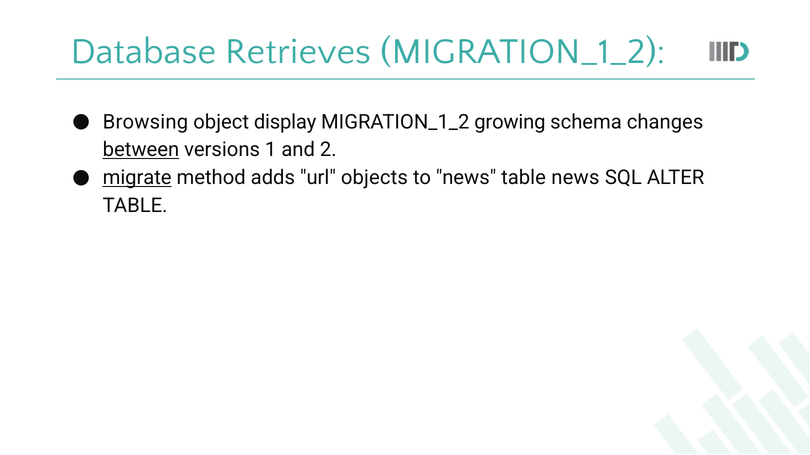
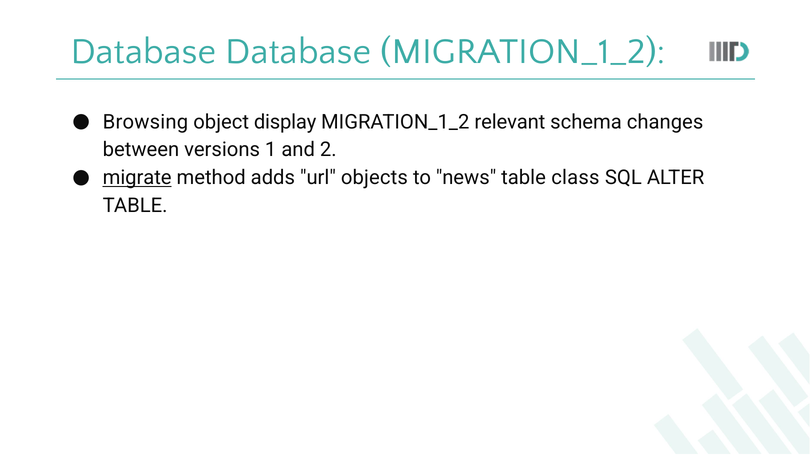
Database Retrieves: Retrieves -> Database (298, 52)
growing: growing -> relevant (510, 122)
between underline: present -> none (141, 150)
table news: news -> class (575, 178)
